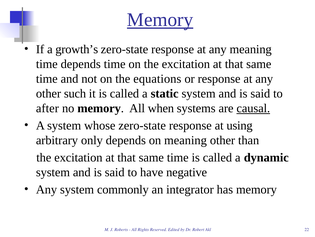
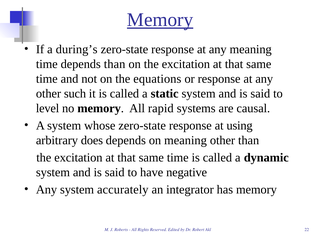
growth’s: growth’s -> during’s (77, 49)
depends time: time -> than (115, 64)
after: after -> level (48, 108)
when: when -> rapid (161, 108)
causal underline: present -> none (253, 108)
only: only -> does (92, 140)
commonly: commonly -> accurately (123, 189)
